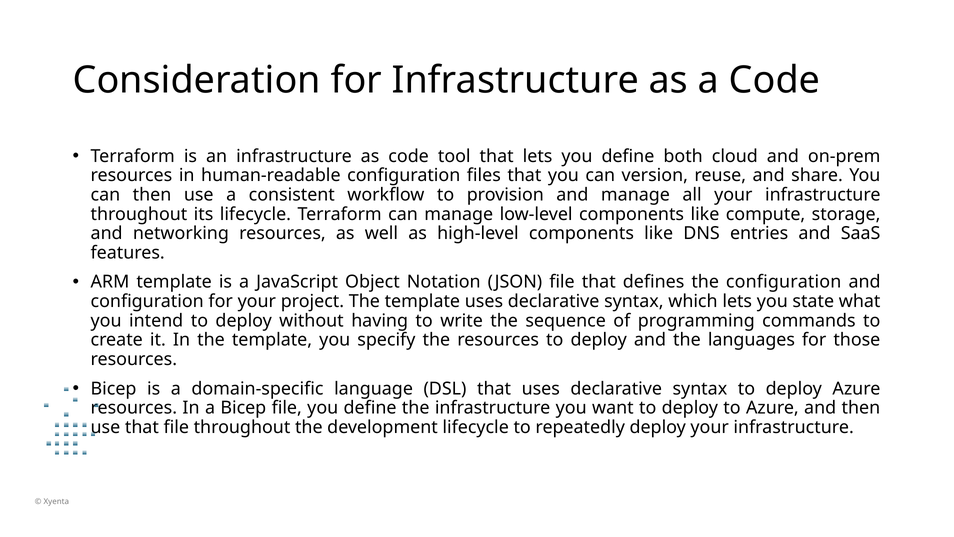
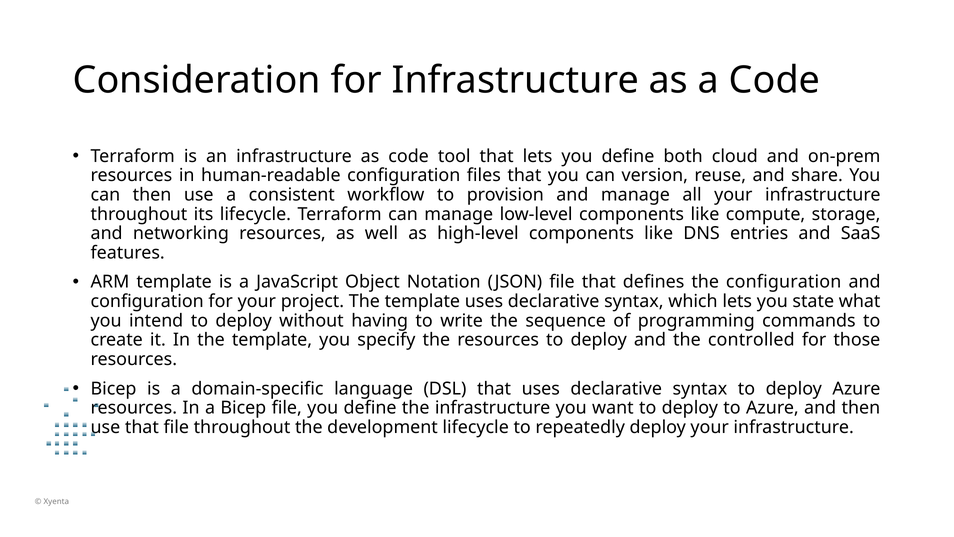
languages: languages -> controlled (751, 340)
